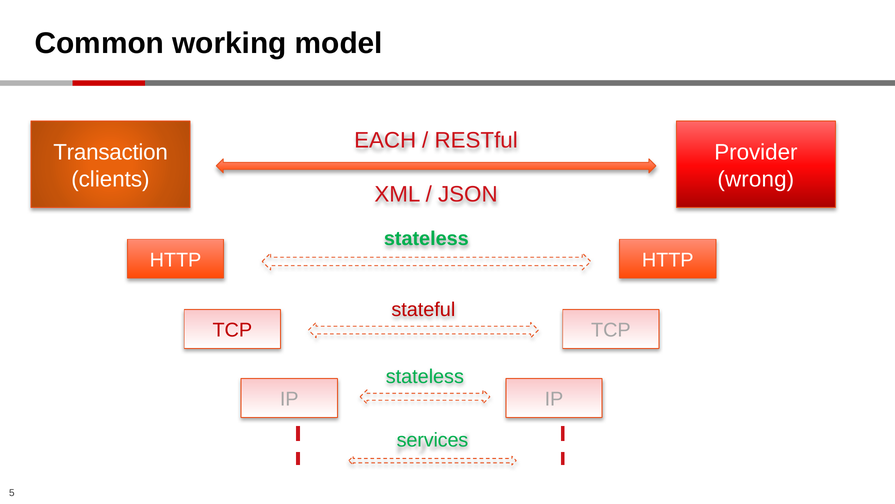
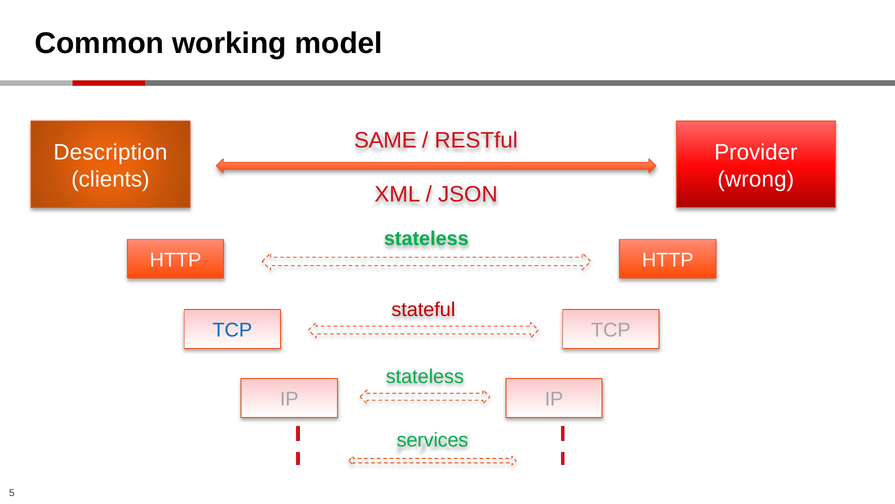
EACH: EACH -> SAME (385, 140)
Transaction: Transaction -> Description (110, 152)
TCP colour: red -> blue (232, 330)
